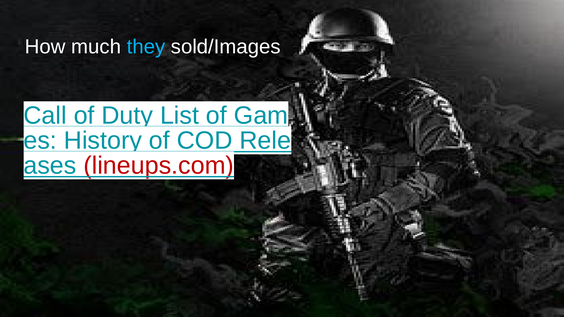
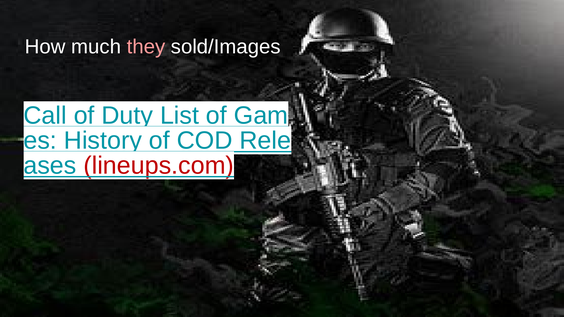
they colour: light blue -> pink (146, 47)
